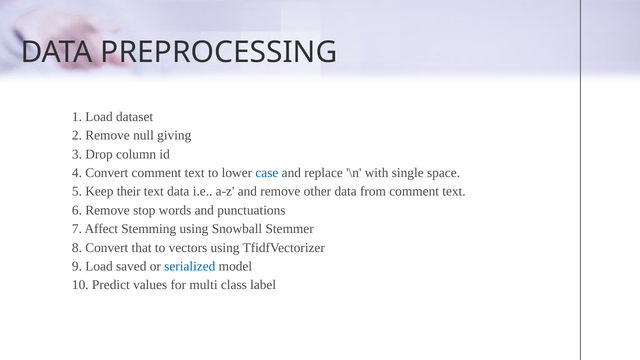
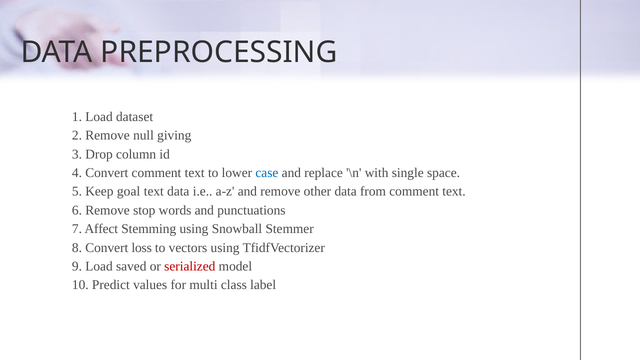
their: their -> goal (129, 192)
that: that -> loss (142, 248)
serialized colour: blue -> red (190, 266)
